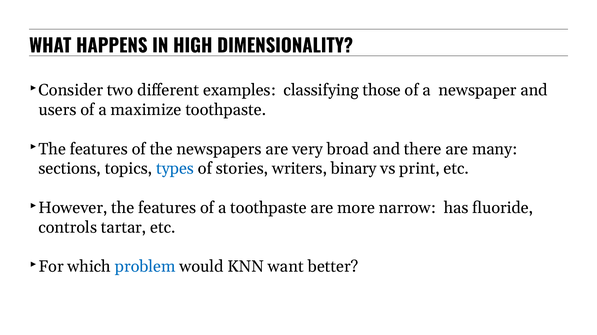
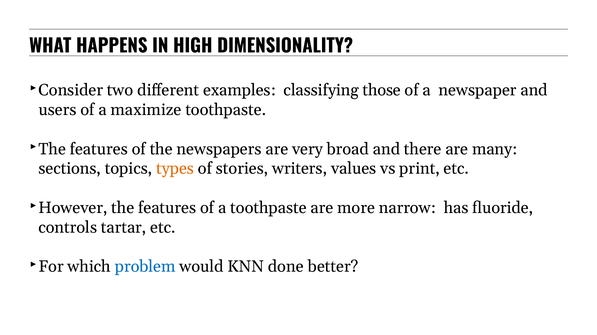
types colour: blue -> orange (175, 169)
binary: binary -> values (354, 169)
want: want -> done (286, 267)
